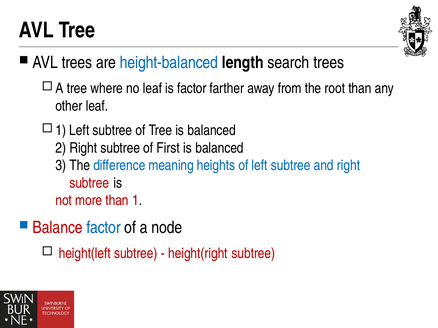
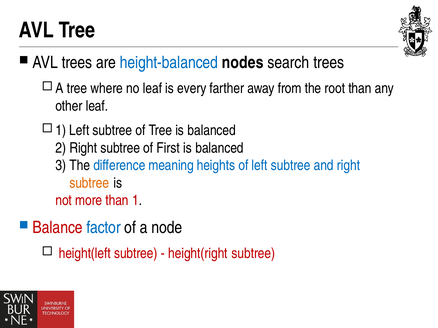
length: length -> nodes (243, 63)
is factor: factor -> every (192, 89)
subtree colour: red -> orange (89, 183)
